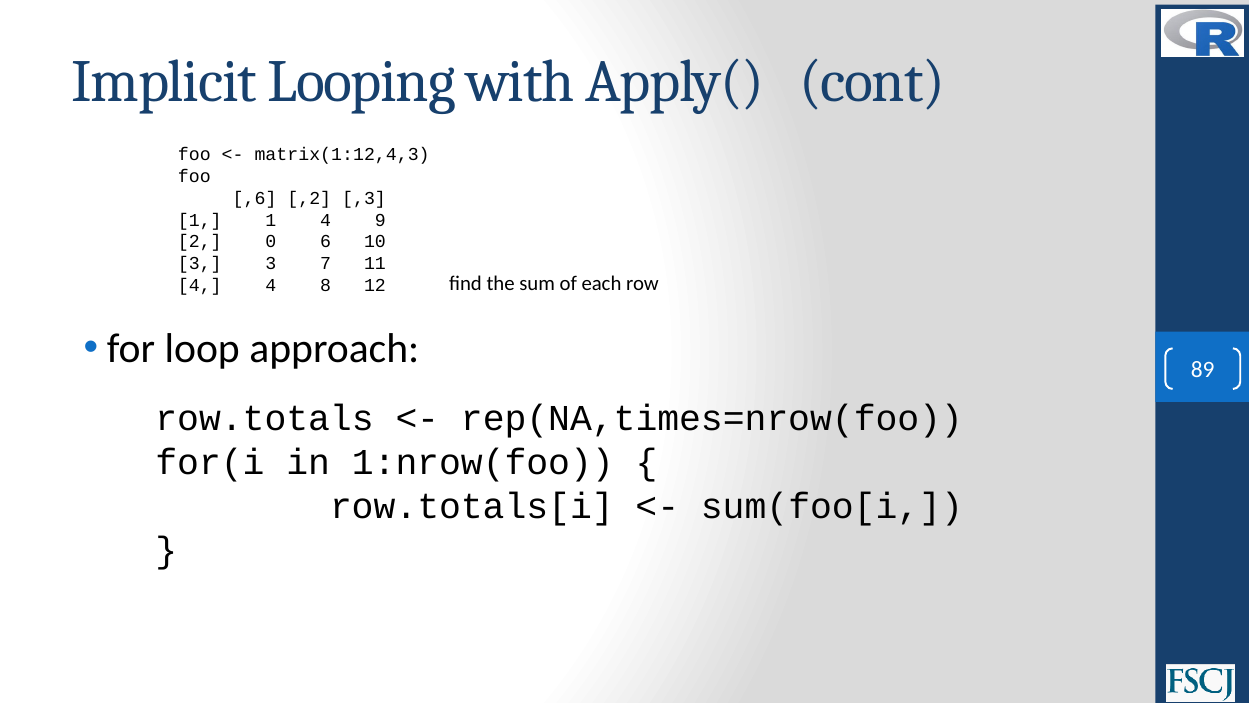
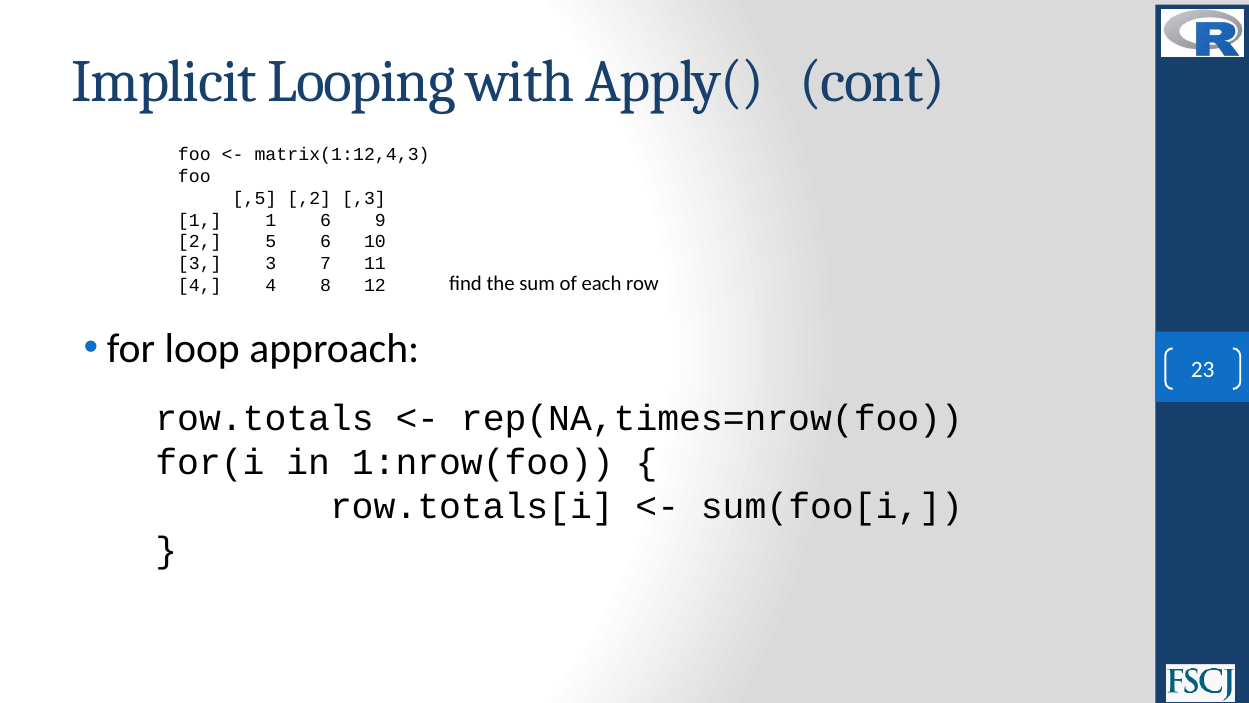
,6: ,6 -> ,5 (255, 198)
1 4: 4 -> 6 (326, 220)
0: 0 -> 5 (271, 242)
89: 89 -> 23 (1203, 370)
